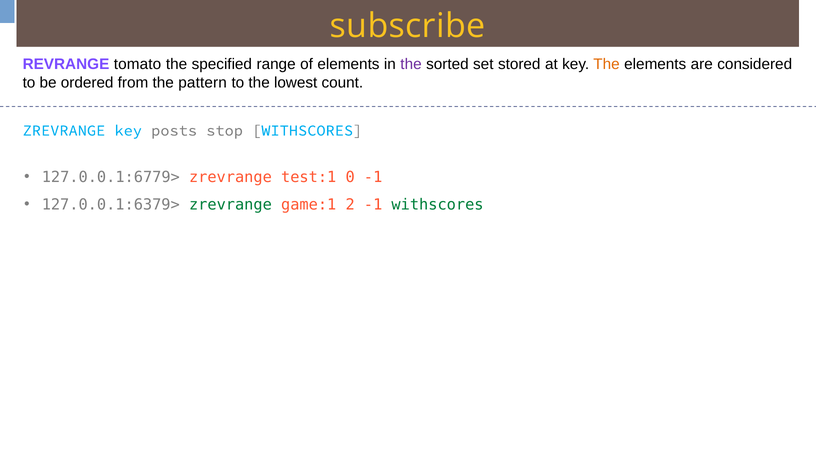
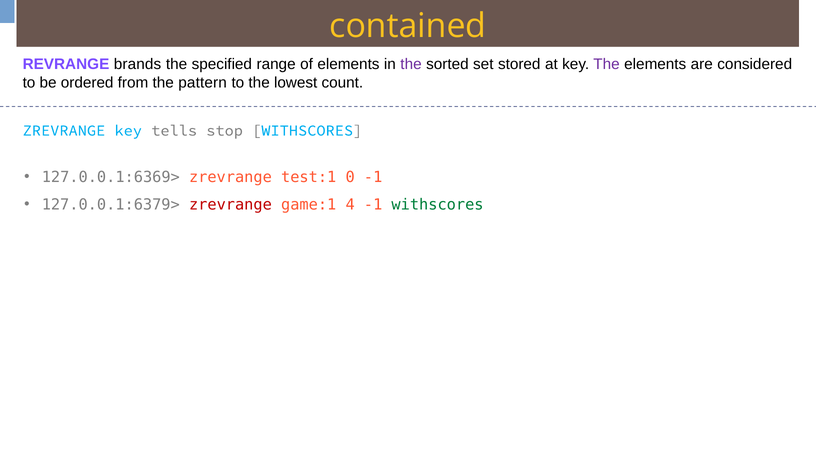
subscribe: subscribe -> contained (408, 26)
tomato: tomato -> brands (138, 64)
The colour: orange -> purple (607, 64)
posts: posts -> tells (174, 131)
127.0.0.1:6779>: 127.0.0.1:6779> -> 127.0.0.1:6369> (111, 177)
zrevrange colour: green -> red (230, 205)
2: 2 -> 4 (350, 205)
